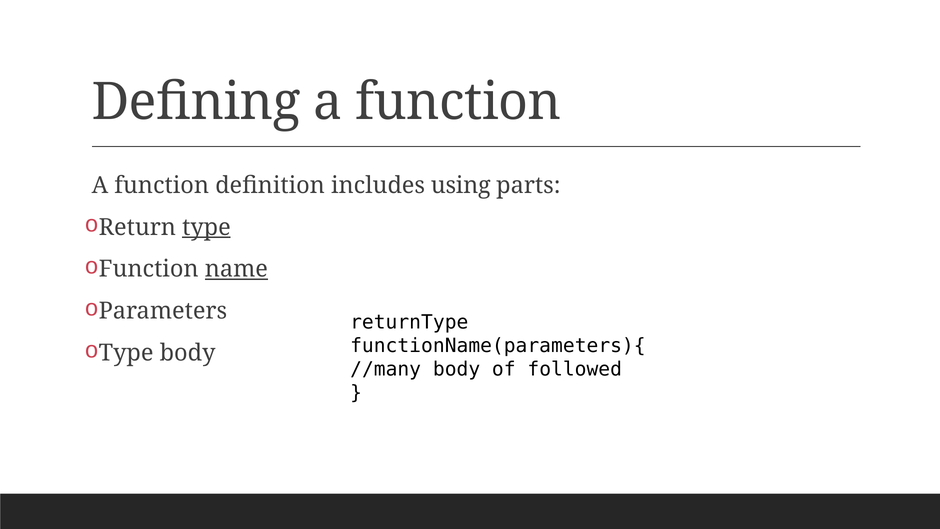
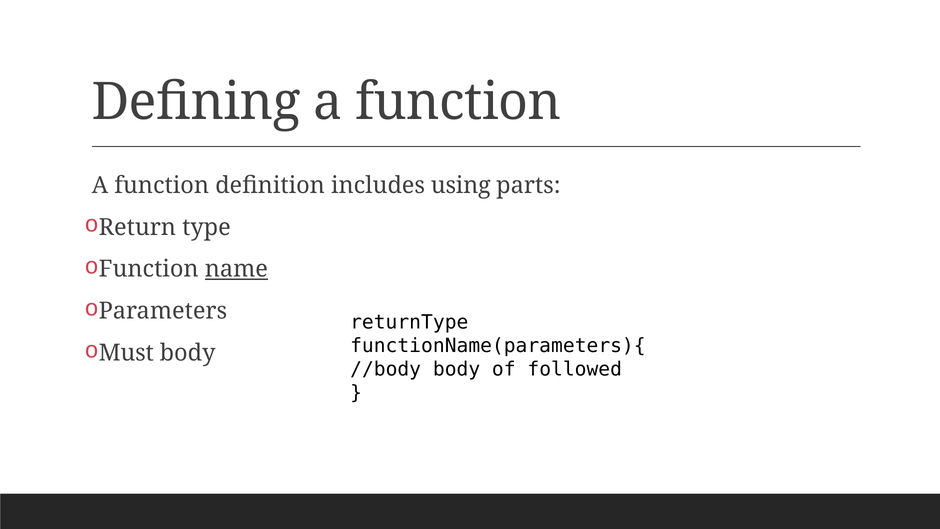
type underline: present -> none (206, 227)
Type: Type -> Must (126, 353)
//many: //many -> //body (386, 369)
